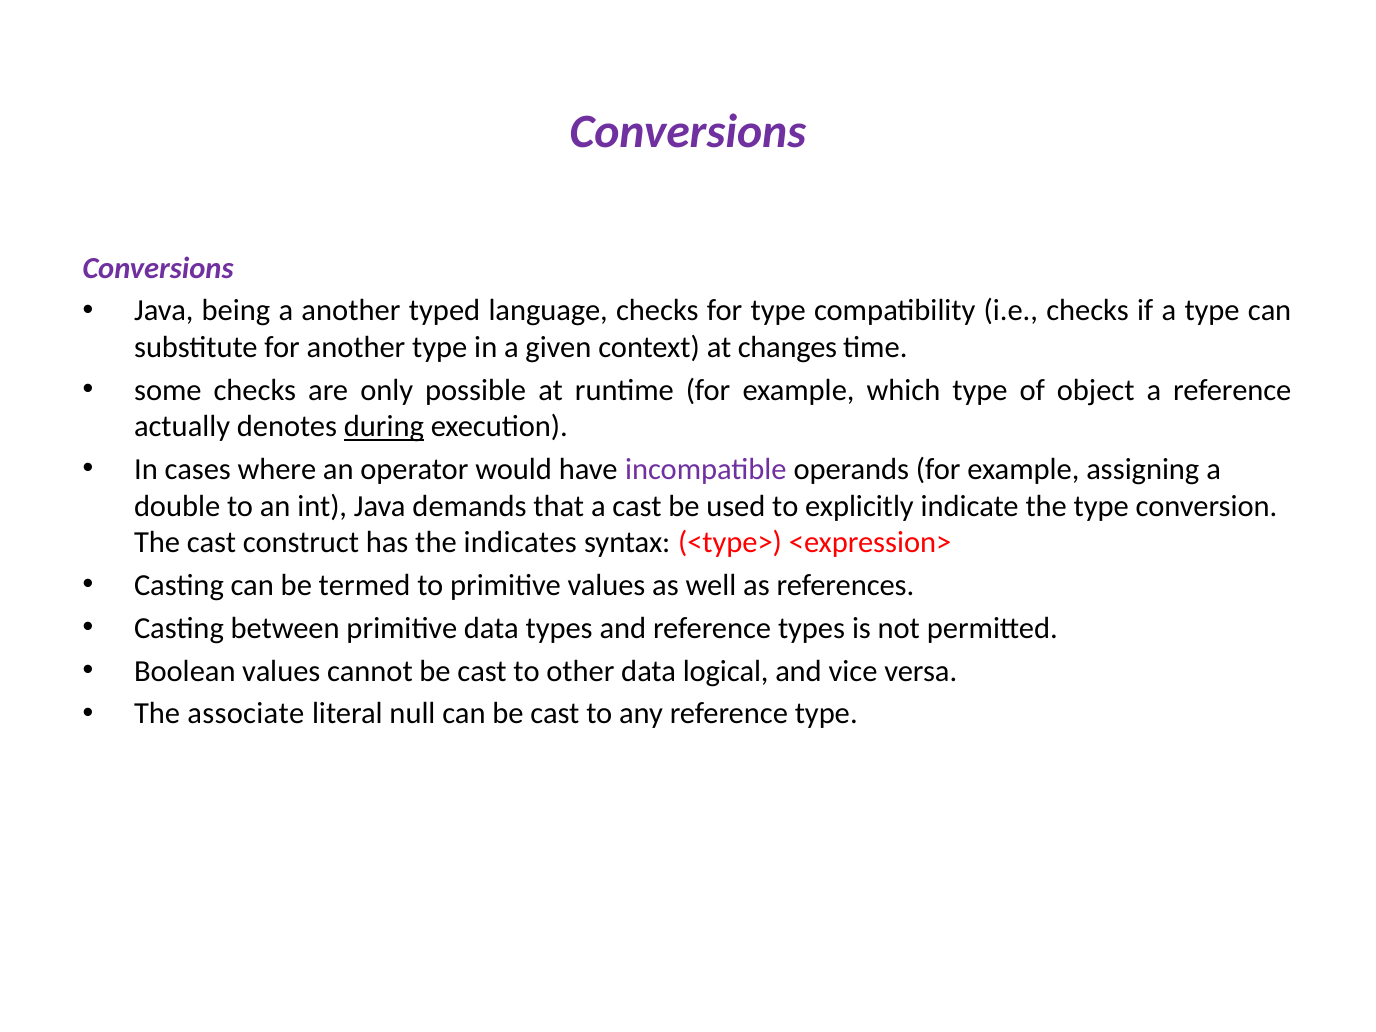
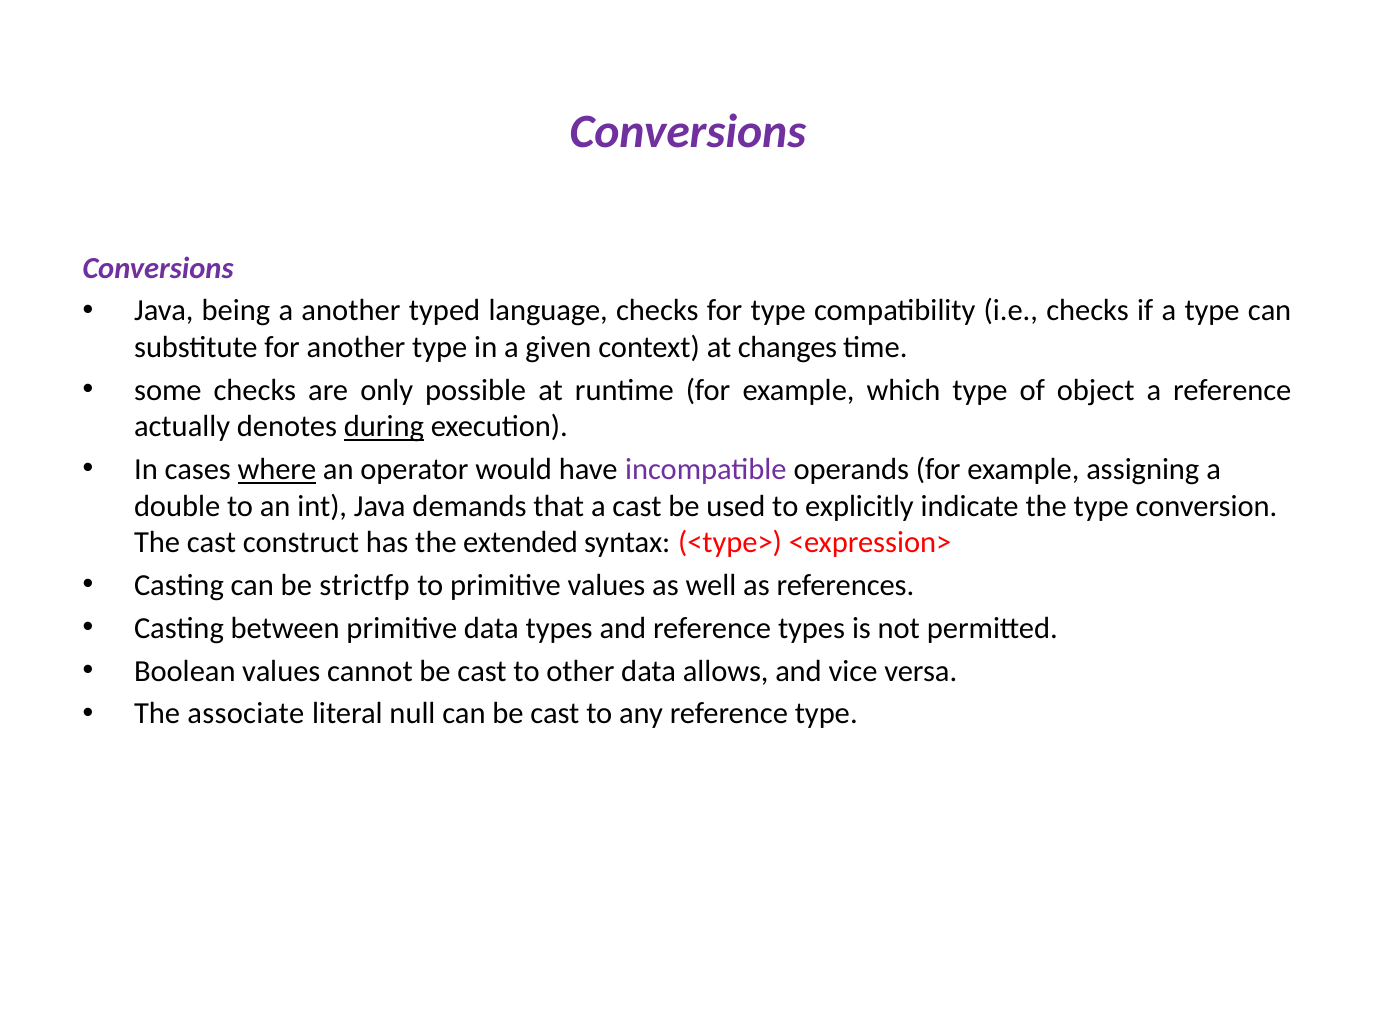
where underline: none -> present (277, 470)
indicates: indicates -> extended (521, 543)
termed: termed -> strictfp (364, 586)
logical: logical -> allows (726, 671)
